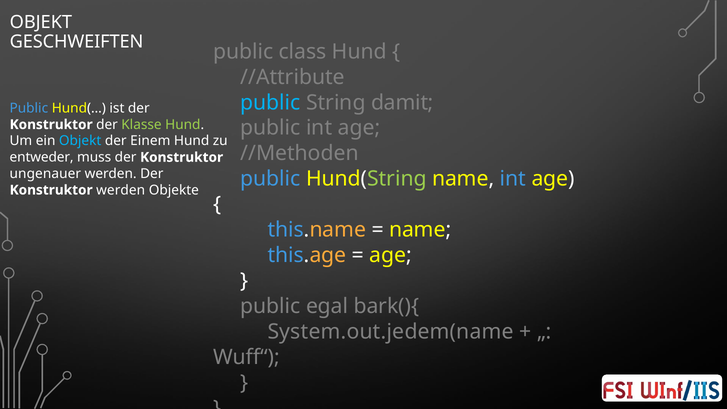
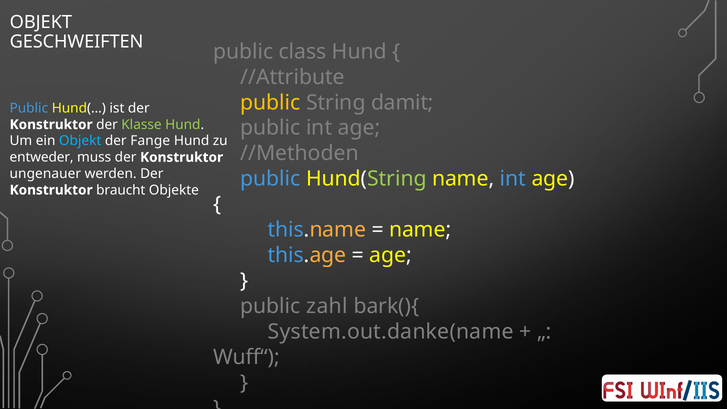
public colour: light blue -> yellow (270, 103)
Einem: Einem -> Fange (150, 141)
Konstruktor werden: werden -> braucht (121, 190)
egal: egal -> zahl (327, 306)
System.out.jedem(name: System.out.jedem(name -> System.out.danke(name (391, 332)
